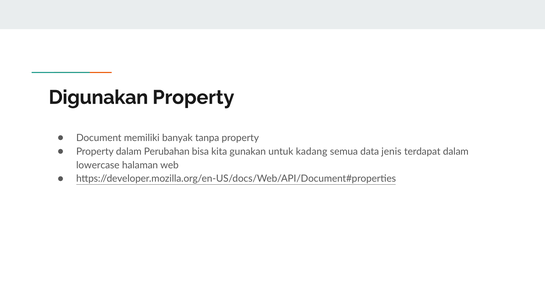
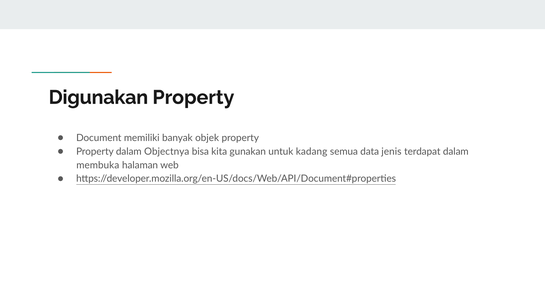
tanpa: tanpa -> objek (207, 138)
Perubahan: Perubahan -> Objectnya (167, 151)
lowercase: lowercase -> membuka (98, 165)
